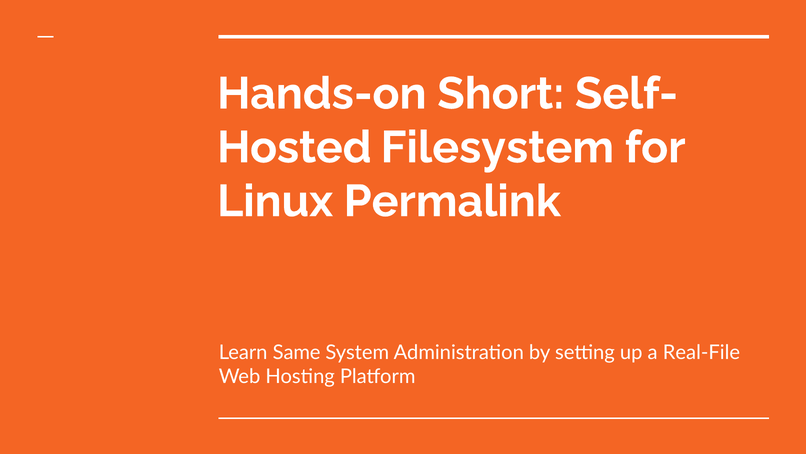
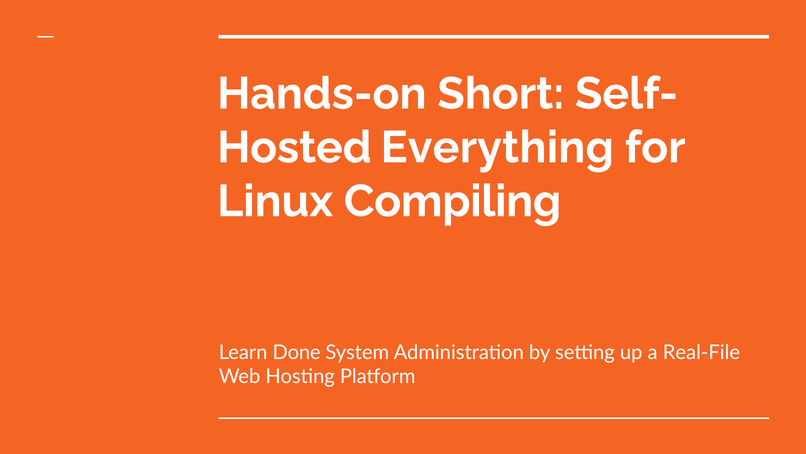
Filesystem: Filesystem -> Everything (497, 147)
Permalink: Permalink -> Compiling (452, 201)
Same: Same -> Done (297, 352)
